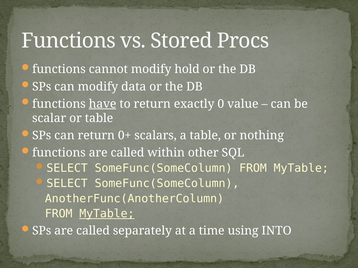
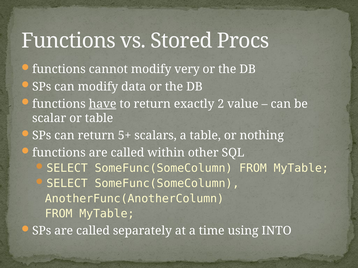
hold: hold -> very (187, 69)
0: 0 -> 2 (221, 104)
0+: 0+ -> 5+ (125, 136)
MyTable underline: present -> none (107, 214)
